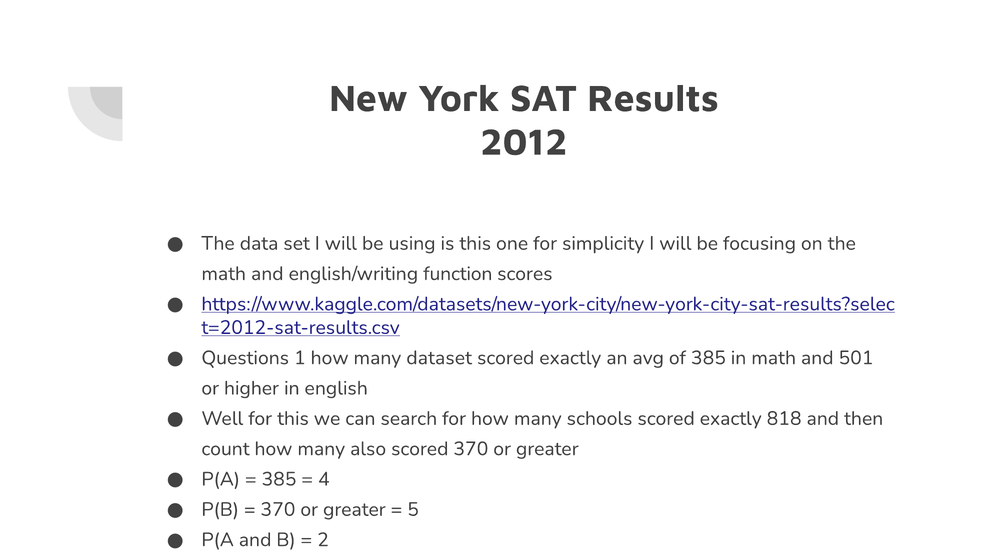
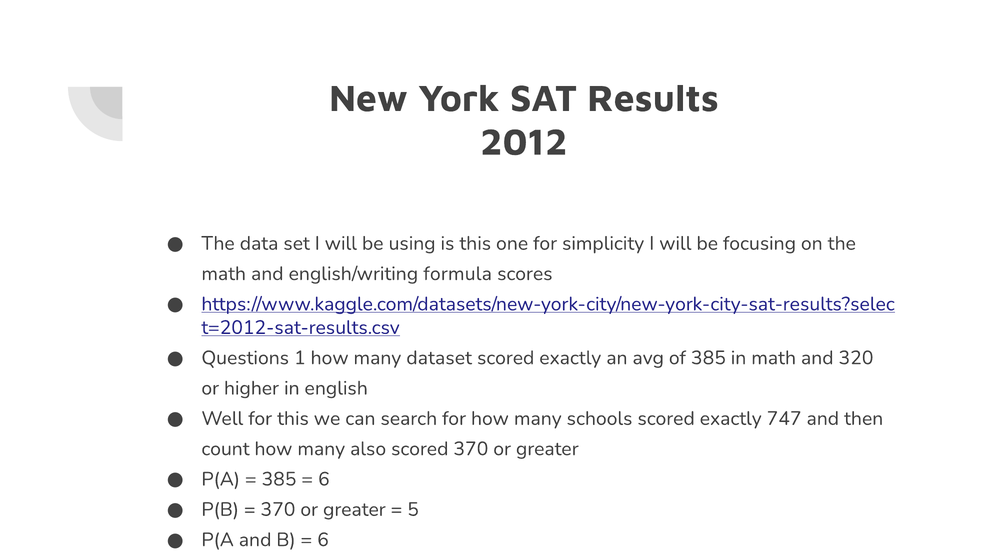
function: function -> formula (458, 274)
501: 501 -> 320 (856, 358)
818: 818 -> 747 (784, 419)
4: 4 -> 6 (324, 479)
2: 2 -> 6 (323, 540)
